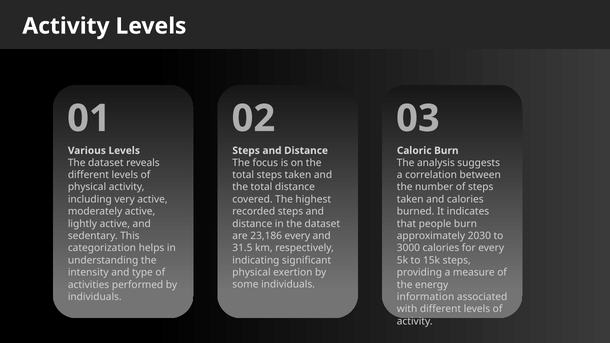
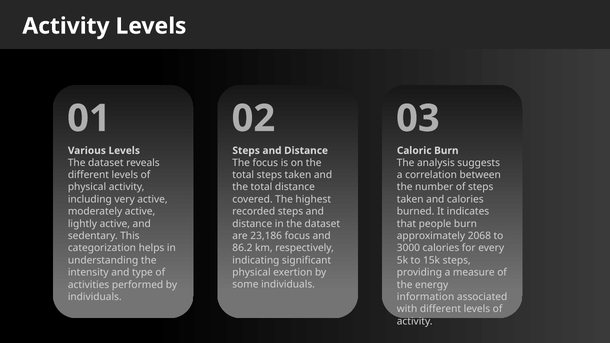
23,186 every: every -> focus (297, 236)
2030: 2030 -> 2068 (479, 236)
31.5: 31.5 -> 86.2 (242, 248)
